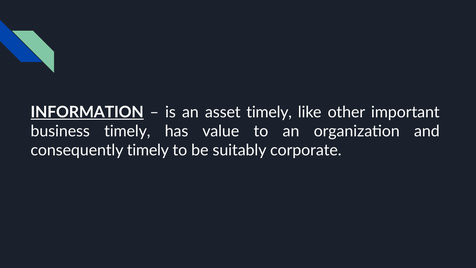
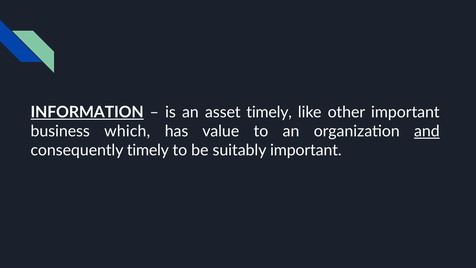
business timely: timely -> which (127, 131)
and underline: none -> present (427, 131)
suitably corporate: corporate -> important (306, 150)
